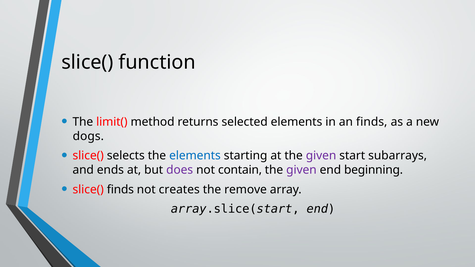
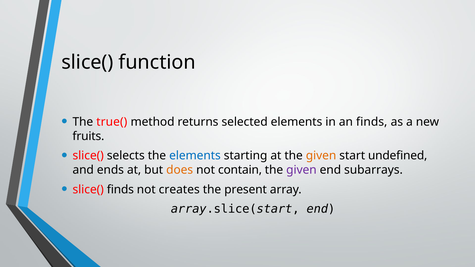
limit(: limit( -> true( (112, 122)
dogs: dogs -> fruits (88, 136)
given colour: purple -> orange (321, 156)
subarrays: subarrays -> undefined (398, 156)
does colour: purple -> orange (180, 170)
beginning: beginning -> subarrays (373, 170)
remove: remove -> present (246, 190)
